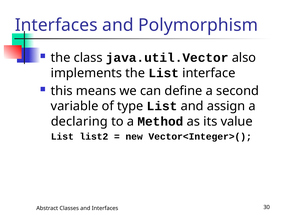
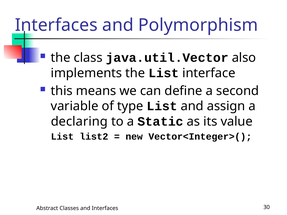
Method: Method -> Static (160, 122)
